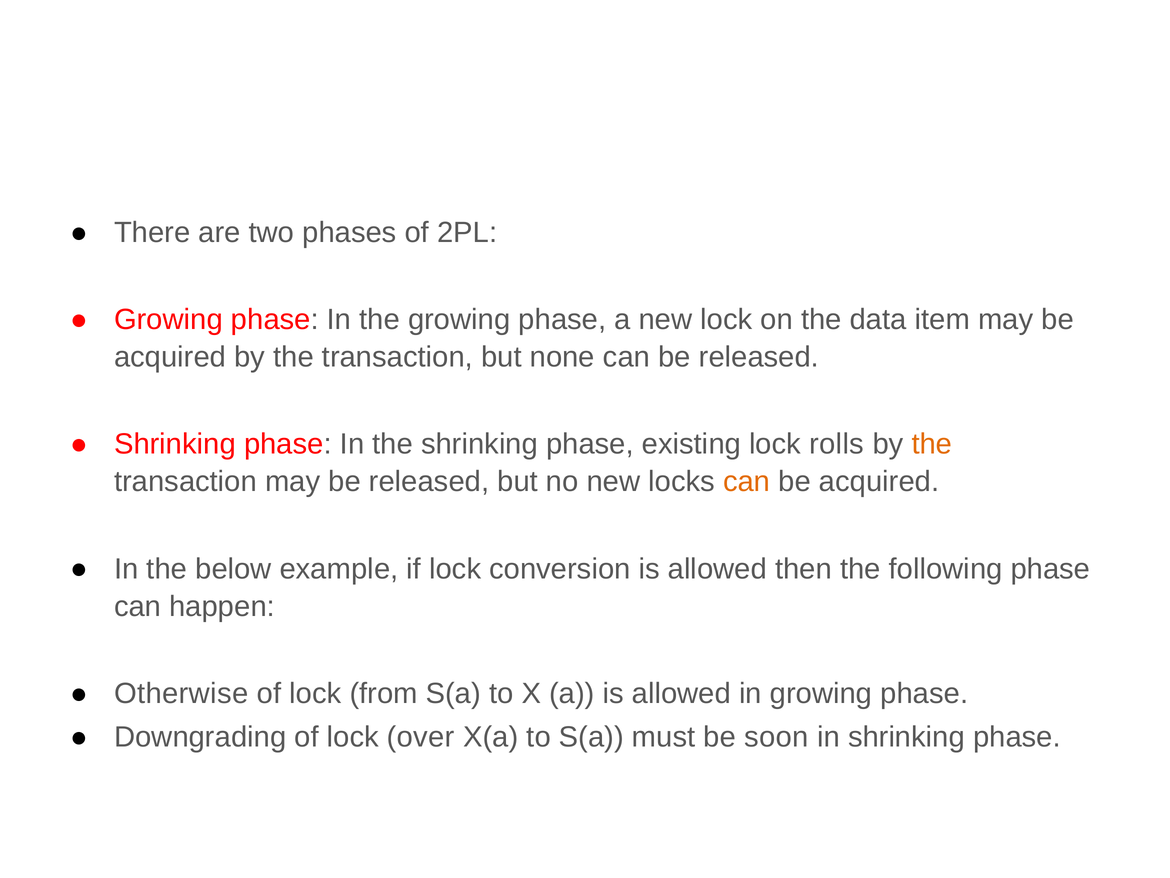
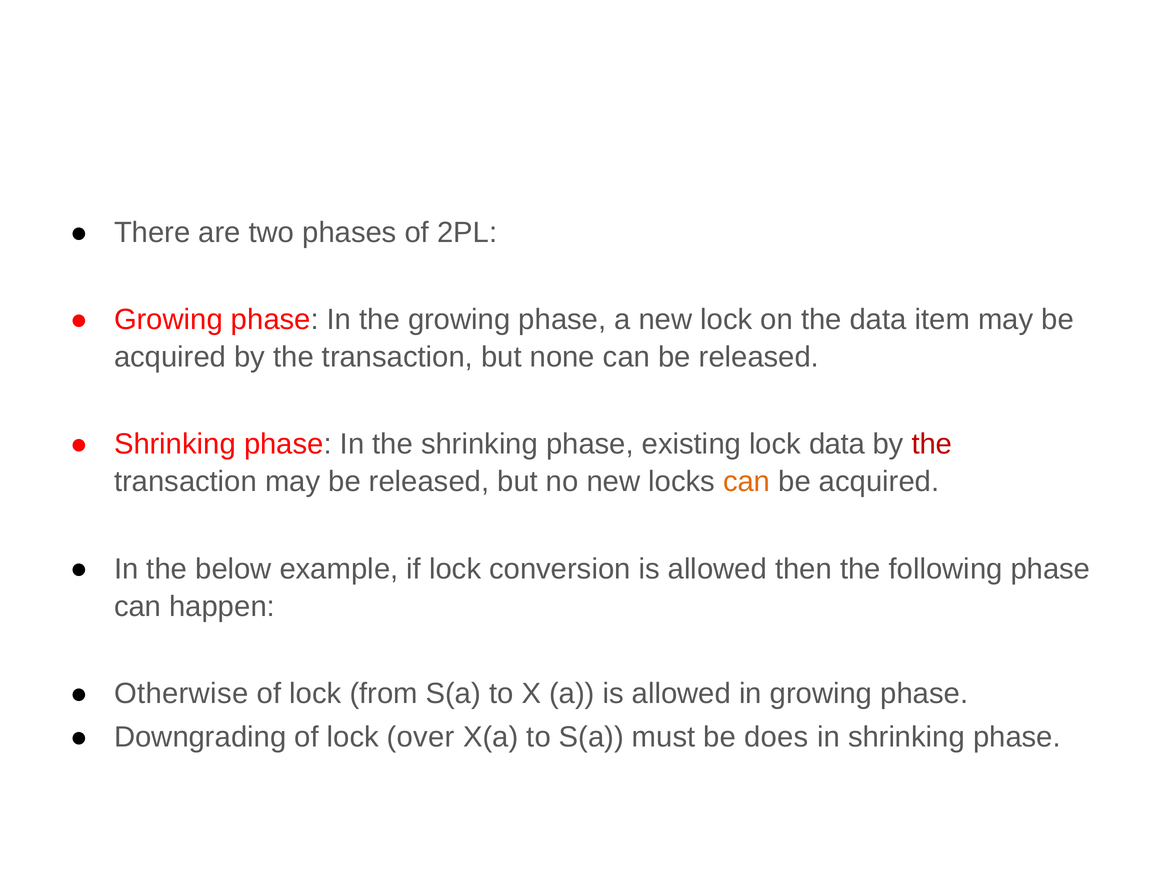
lock rolls: rolls -> data (837, 444)
the colour: orange -> red (932, 444)
soon: soon -> does (776, 737)
